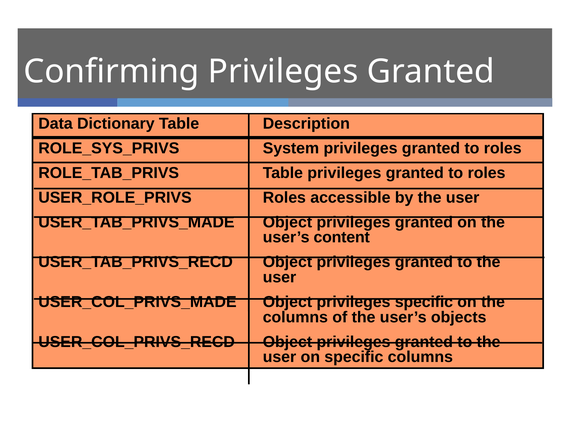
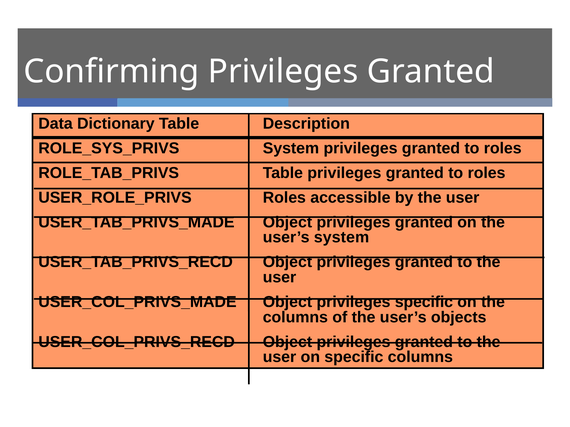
user’s content: content -> system (342, 238)
